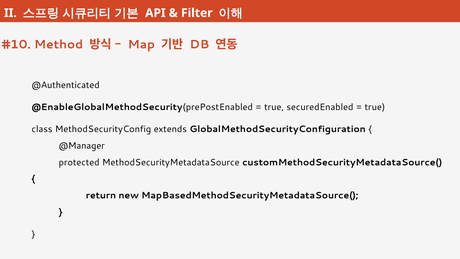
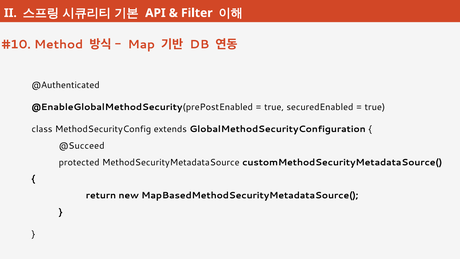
@Manager: @Manager -> @Succeed (82, 146)
